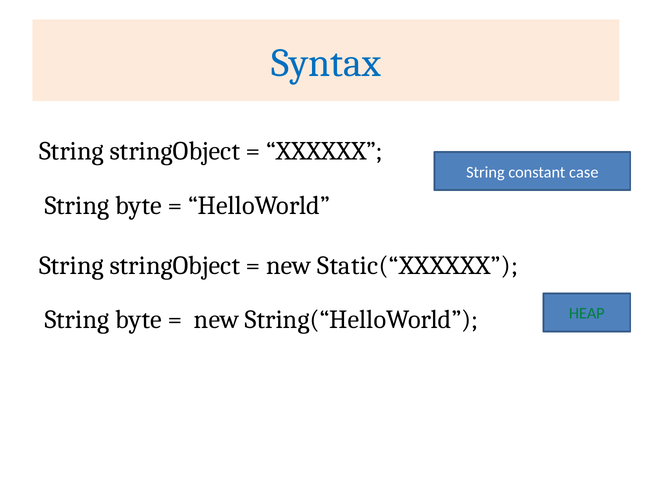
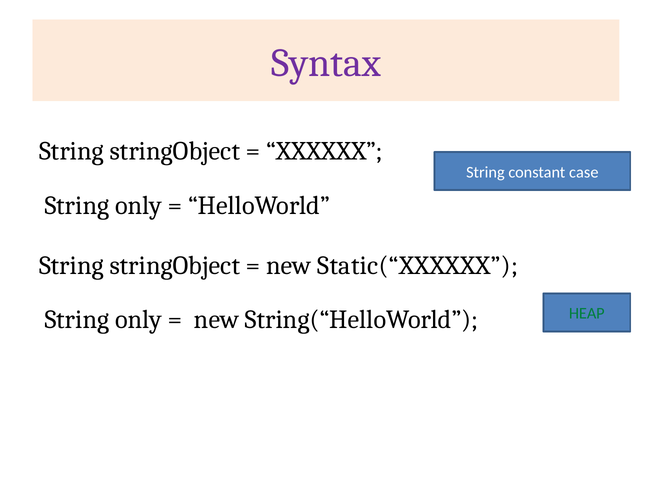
Syntax colour: blue -> purple (326, 63)
byte: byte -> only (139, 206)
byte: byte -> only (139, 320)
